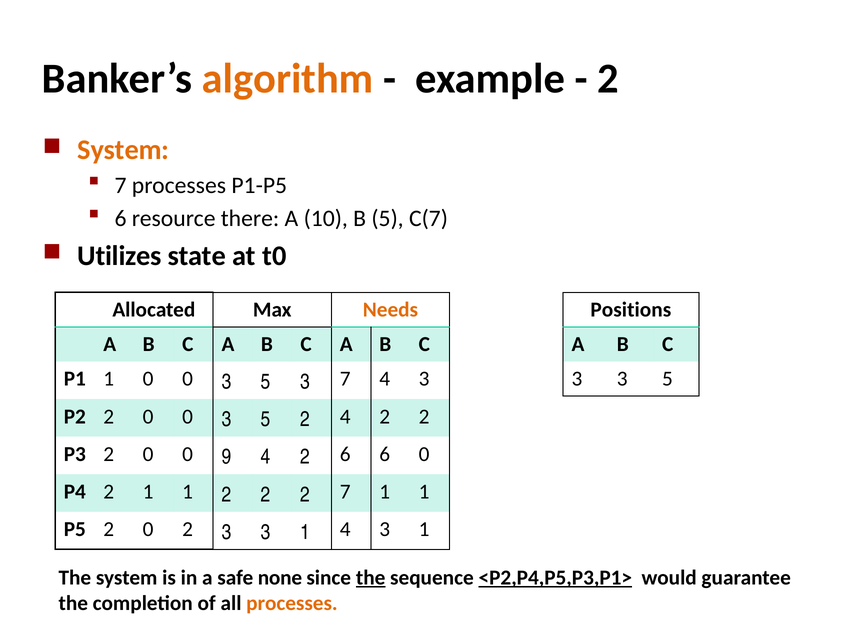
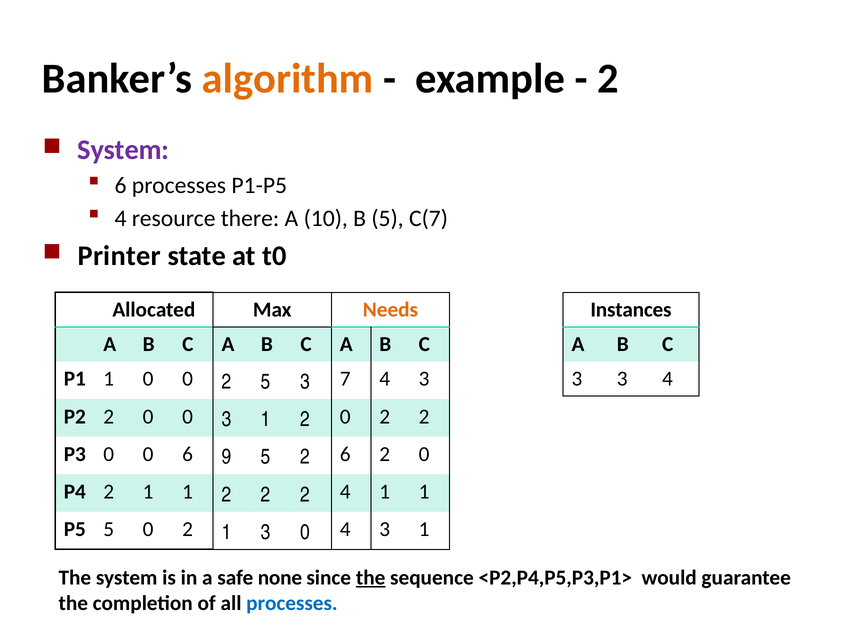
System colour: orange -> purple (123, 150)
7: 7 -> 6 (121, 186)
6: 6 -> 4 (121, 219)
Utilizes: Utilizes -> Printer (119, 256)
Positions: Positions -> Instances (631, 310)
1 0 0 3: 3 -> 2 (226, 382)
3 3 5: 5 -> 4 (667, 379)
5: 5 -> 1 (266, 420)
4: 4 -> 0 (345, 417)
P3 2: 2 -> 0 (109, 454)
0: 0 -> 6 (188, 454)
9 4: 4 -> 5 (266, 457)
6 6: 6 -> 2 (385, 454)
2 7: 7 -> 4 (345, 492)
P5 2: 2 -> 5 (109, 530)
0 2 3: 3 -> 1 (226, 532)
1: 1 -> 0 (305, 532)
<P2,P4,P5,P3,P1> underline: present -> none (555, 578)
processes colour: orange -> blue (292, 603)
